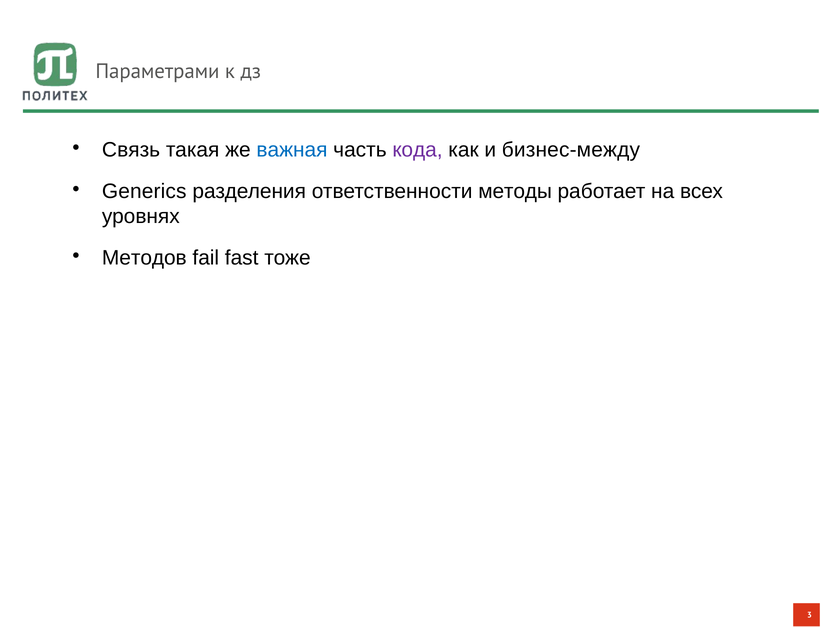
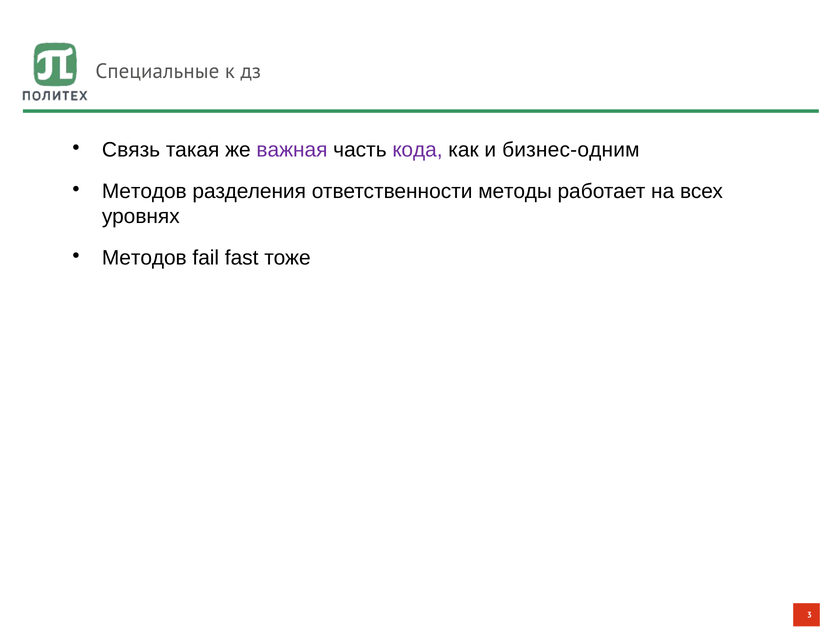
Параметрами: Параметрами -> Специальные (157, 72)
важная colour: blue -> purple (292, 150)
бизнес-между: бизнес-между -> бизнес-одним (571, 150)
Generics: Generics -> Методов (144, 191)
